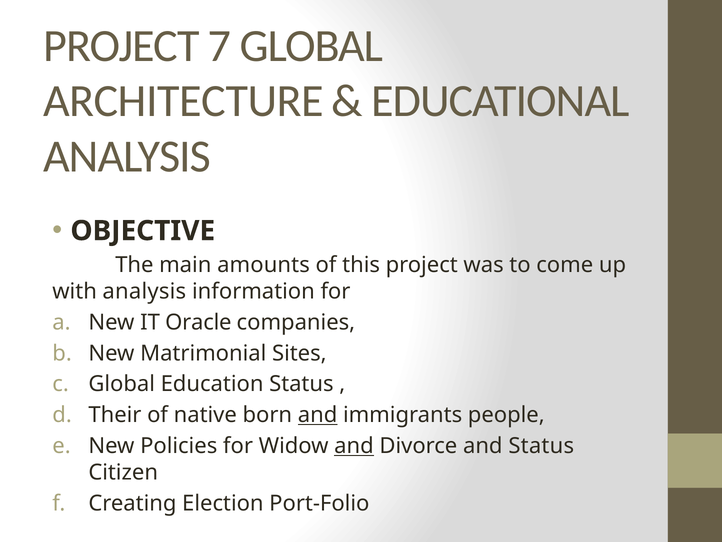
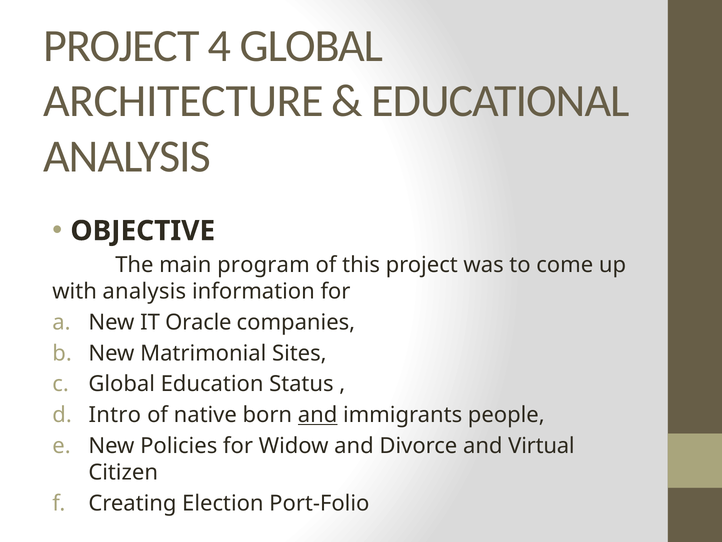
7: 7 -> 4 (220, 46)
amounts: amounts -> program (263, 265)
Their: Their -> Intro (115, 415)
and underline: present -> none (354, 446)
and Status: Status -> Virtual (541, 446)
